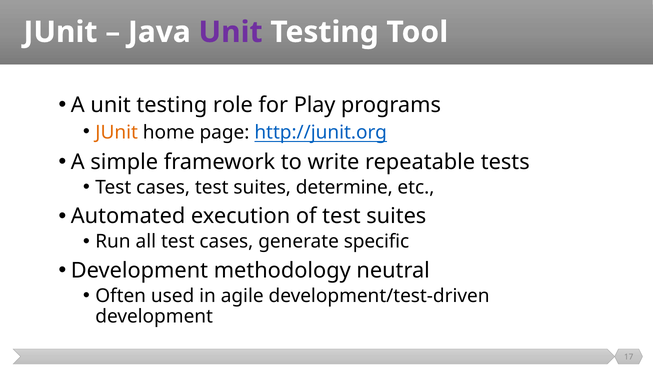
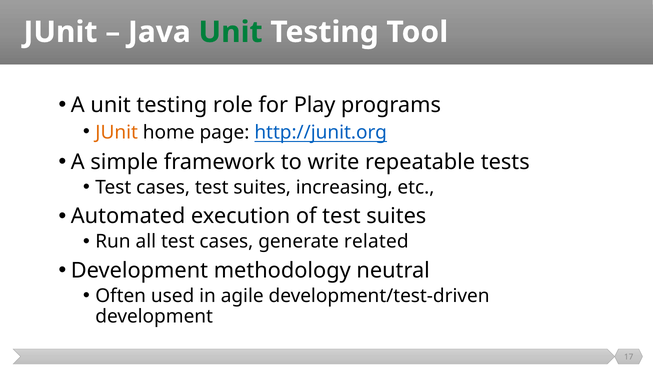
Unit colour: purple -> green (231, 32)
determine: determine -> increasing (344, 188)
specific: specific -> related (376, 242)
